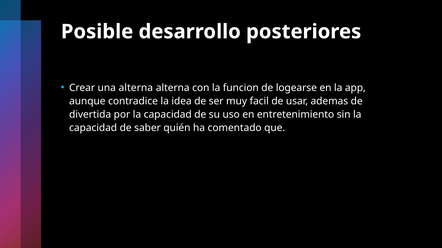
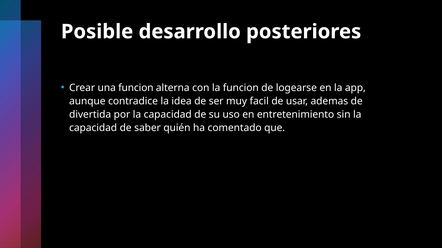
una alterna: alterna -> funcion (136, 88)
